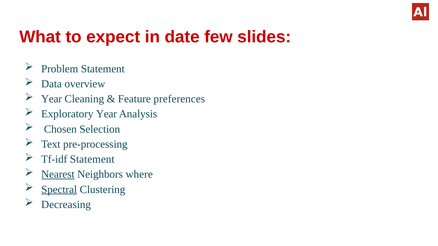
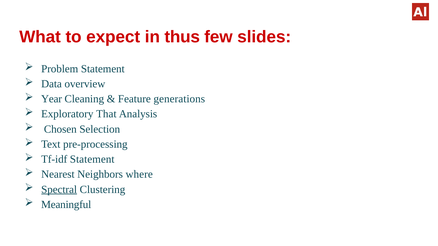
date: date -> thus (182, 37)
preferences: preferences -> generations (179, 99)
Exploratory Year: Year -> That (106, 114)
Nearest underline: present -> none (58, 175)
Decreasing: Decreasing -> Meaningful (66, 205)
